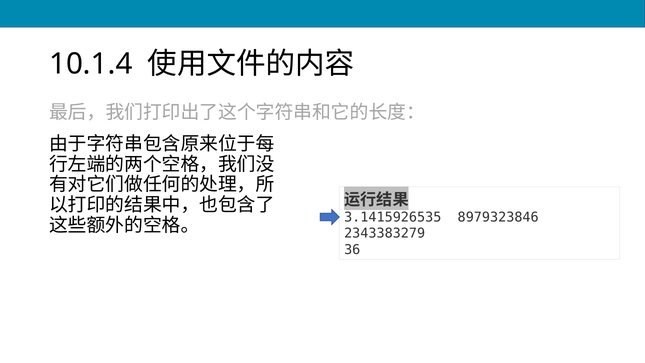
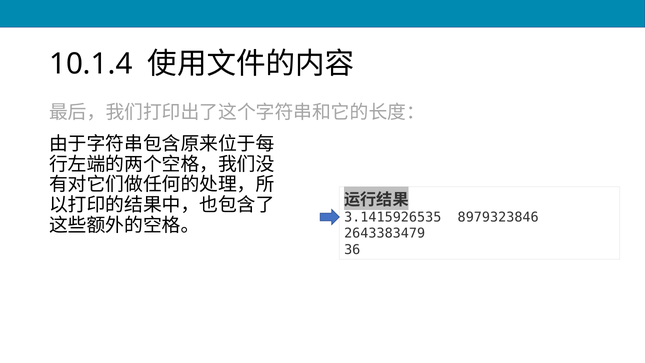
2343383279: 2343383279 -> 2643383479 (385, 233)
